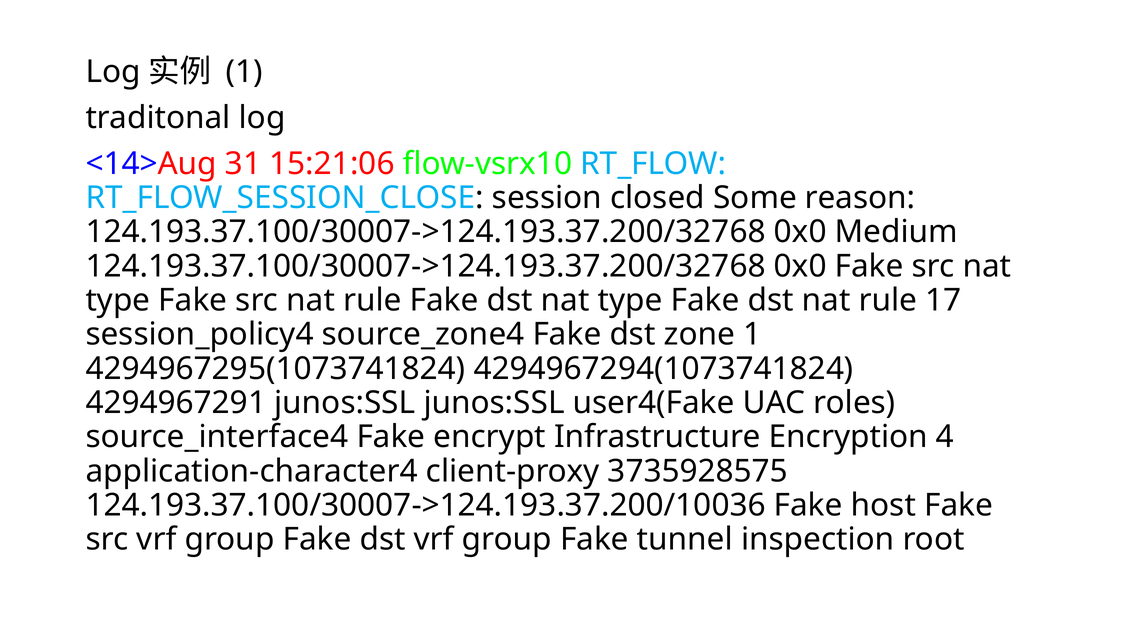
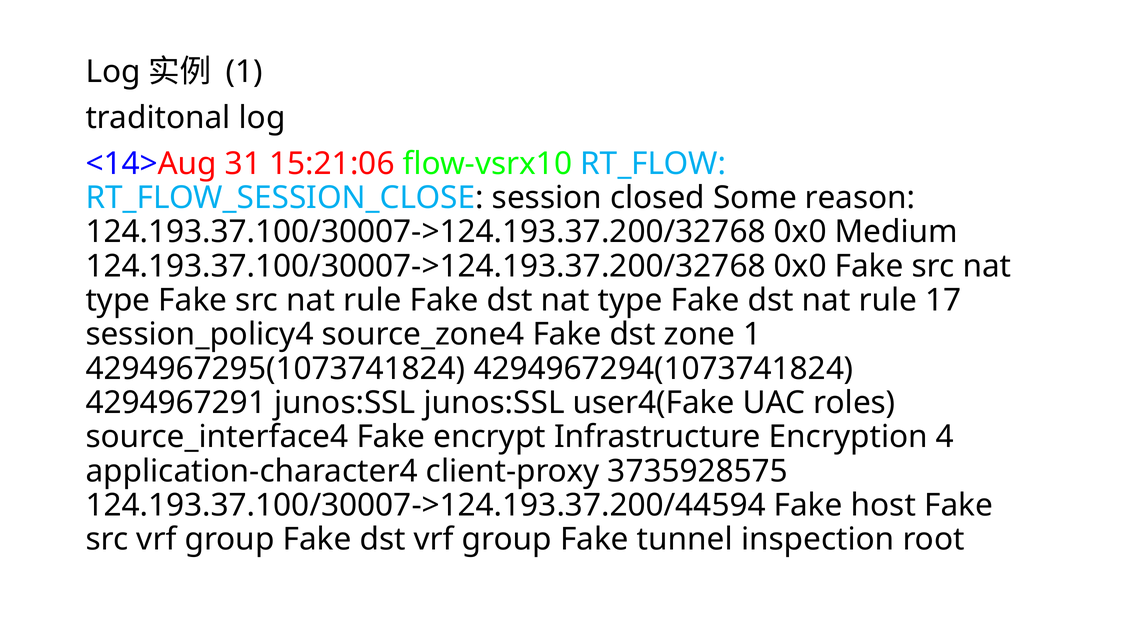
124.193.37.100/30007->124.193.37.200/10036: 124.193.37.100/30007->124.193.37.200/10036 -> 124.193.37.100/30007->124.193.37.200/44594 (426, 505)
